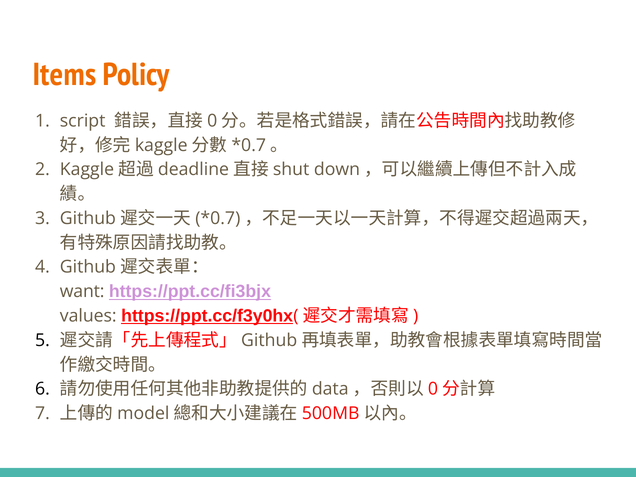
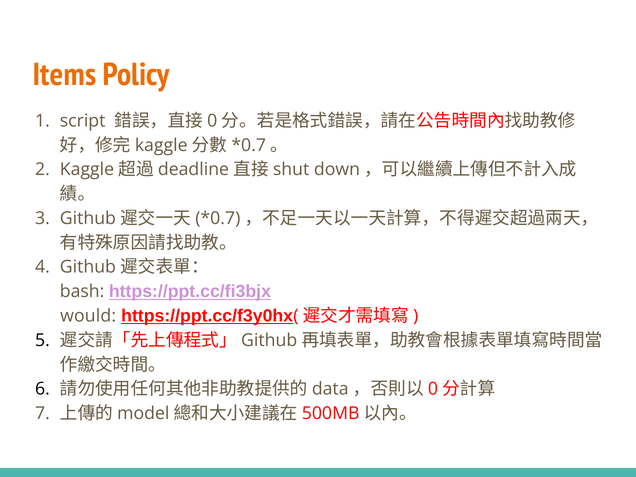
want: want -> bash (82, 292)
values: values -> would (88, 316)
